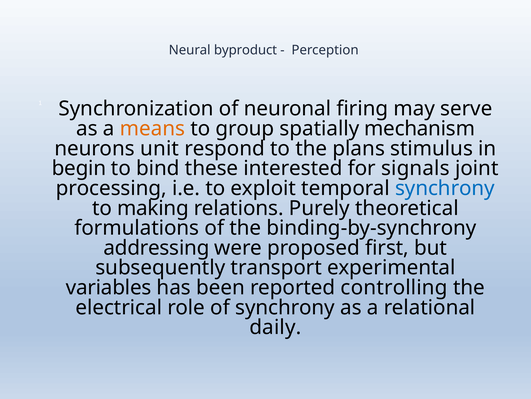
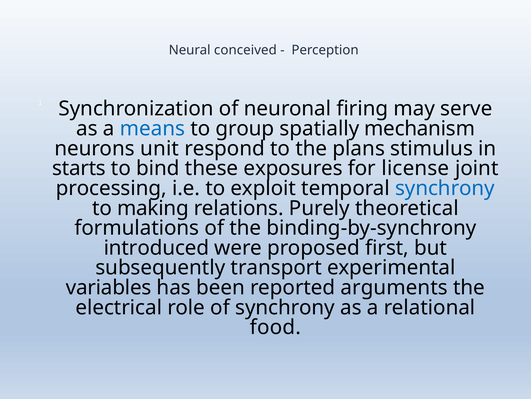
byproduct: byproduct -> conceived (245, 50)
means colour: orange -> blue (152, 128)
begin: begin -> starts (79, 168)
interested: interested -> exposures (293, 168)
signals: signals -> license (415, 168)
addressing: addressing -> introduced (156, 247)
controlling: controlling -> arguments (394, 287)
daily: daily -> food (275, 327)
